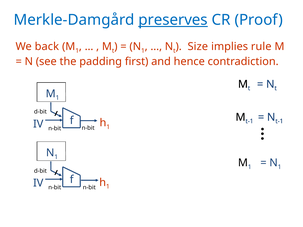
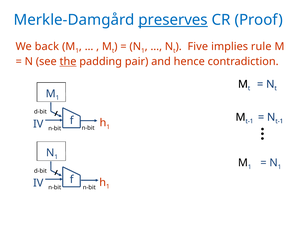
Size: Size -> Five (198, 47)
the underline: none -> present (68, 62)
first: first -> pair (137, 62)
